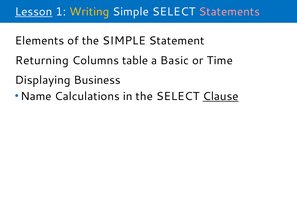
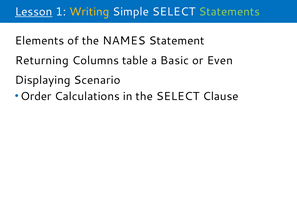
Statements colour: pink -> light green (229, 12)
the SIMPLE: SIMPLE -> NAMES (124, 41)
Time: Time -> Even (220, 61)
Business: Business -> Scenario (97, 80)
Name: Name -> Order (36, 97)
Clause underline: present -> none (221, 97)
